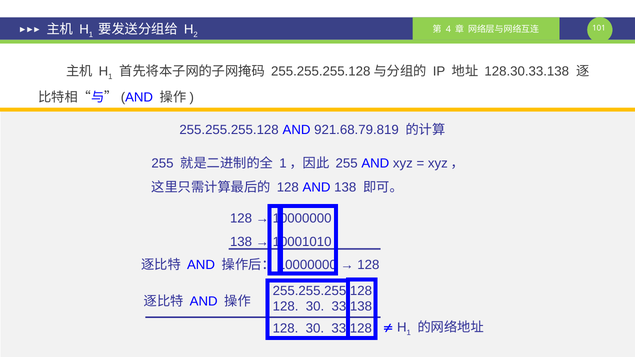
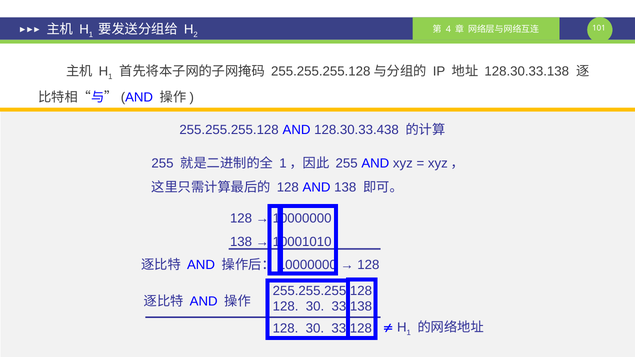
921.68.79.819: 921.68.79.819 -> 128.30.33.438 (356, 130)
